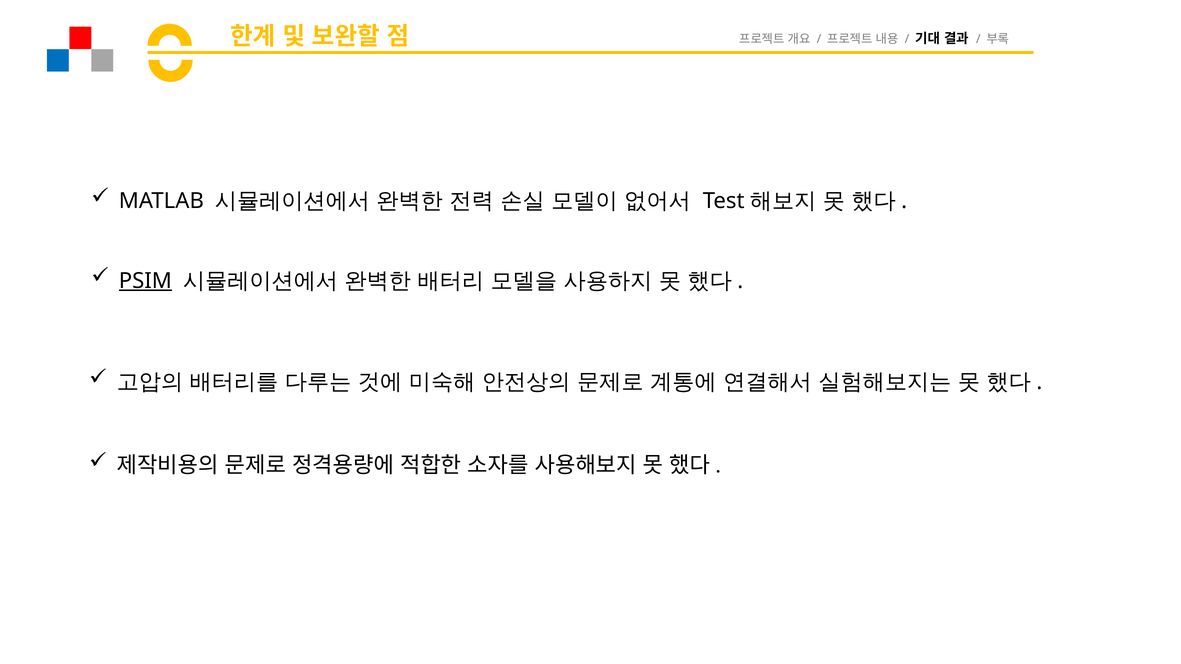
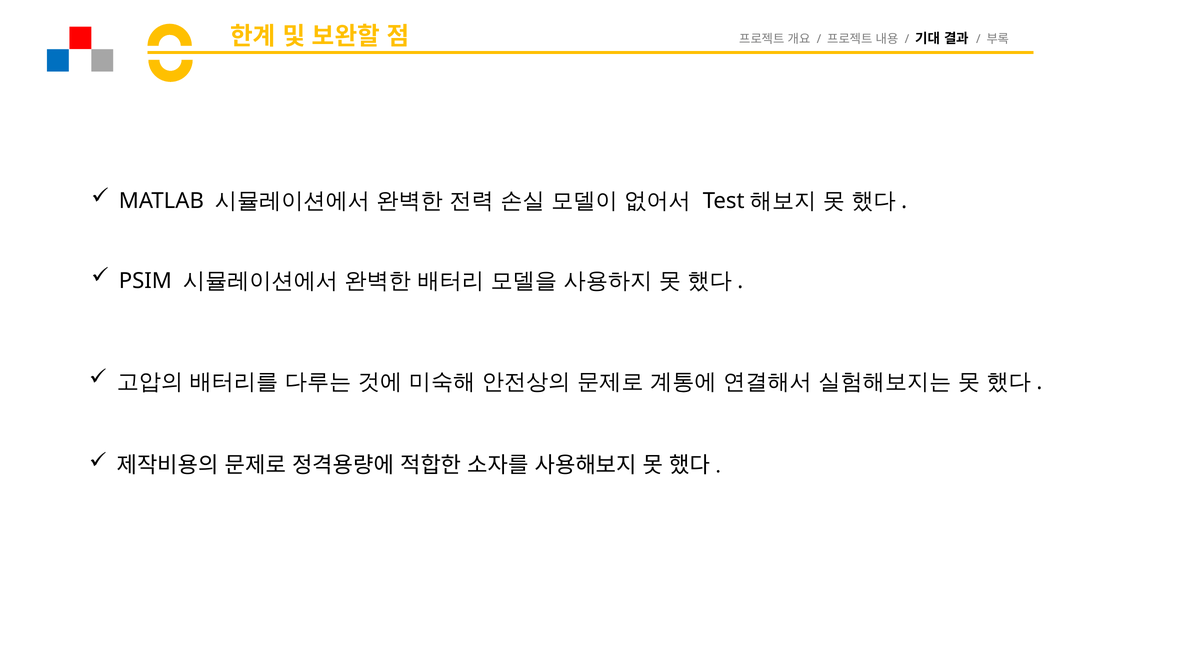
PSIM underline: present -> none (145, 281)
